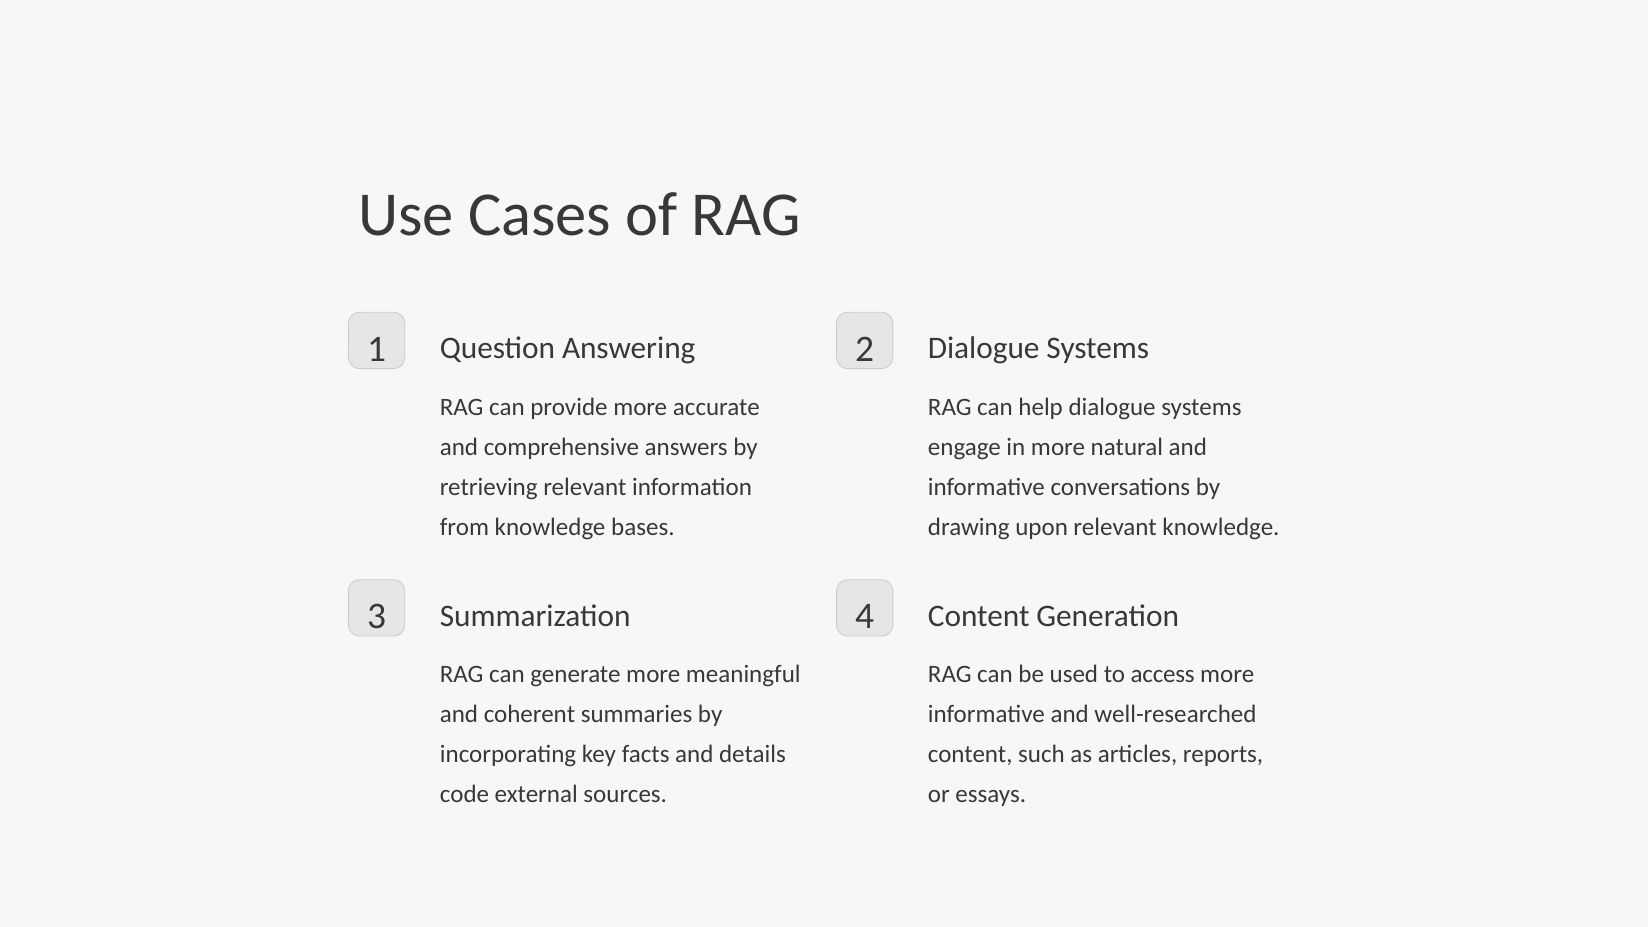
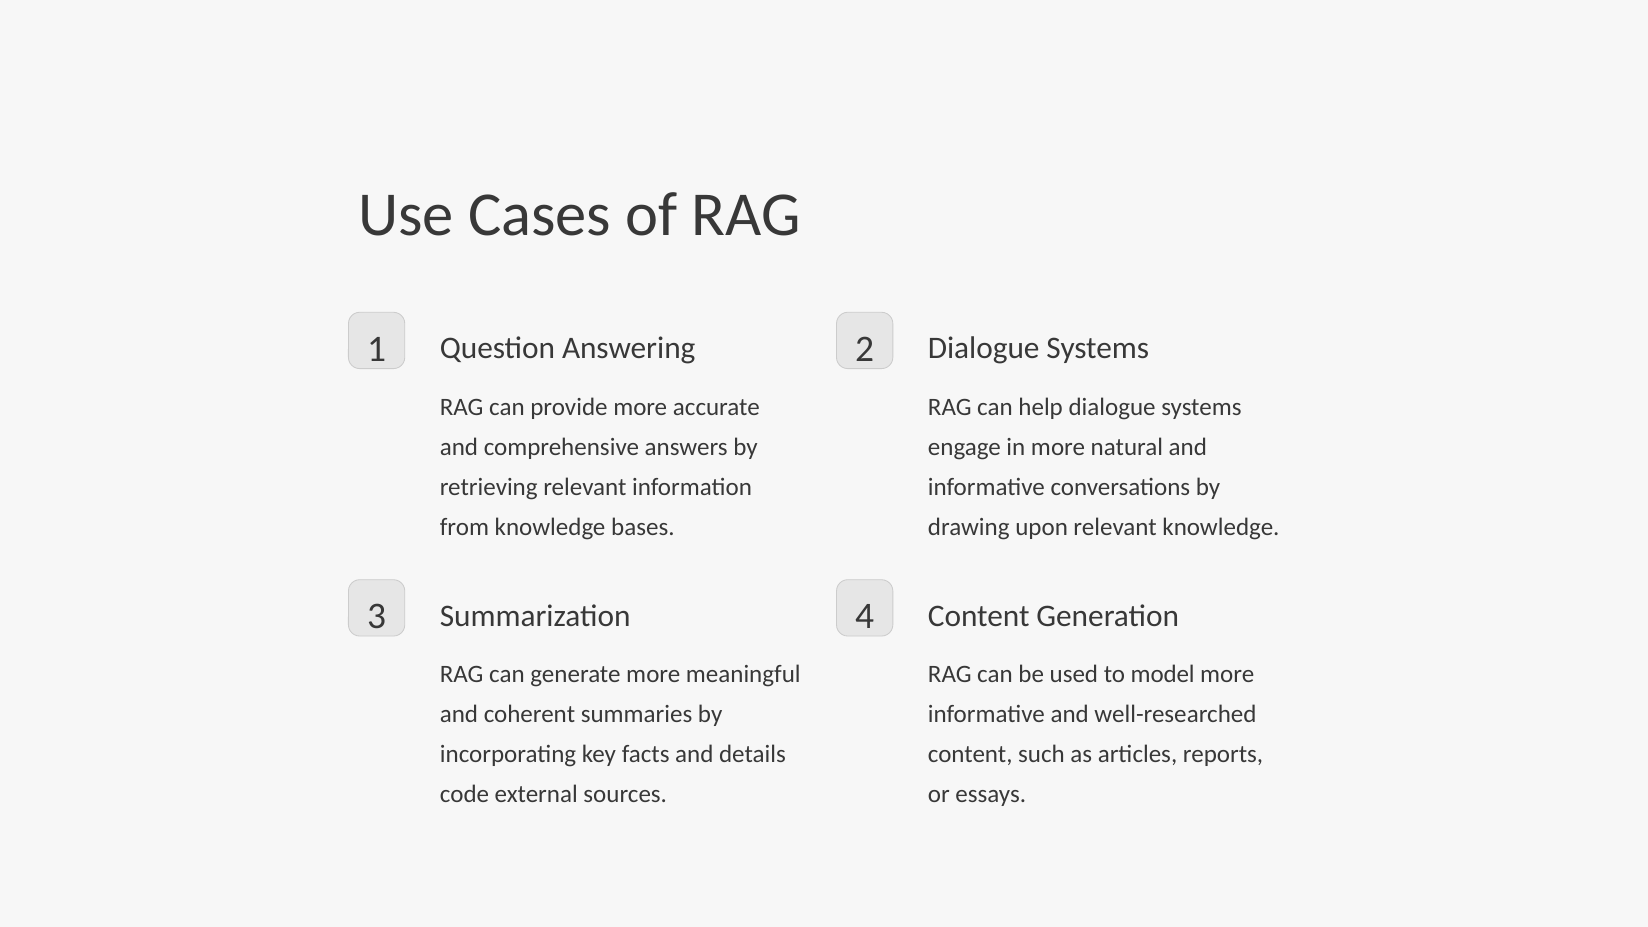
access: access -> model (1163, 674)
